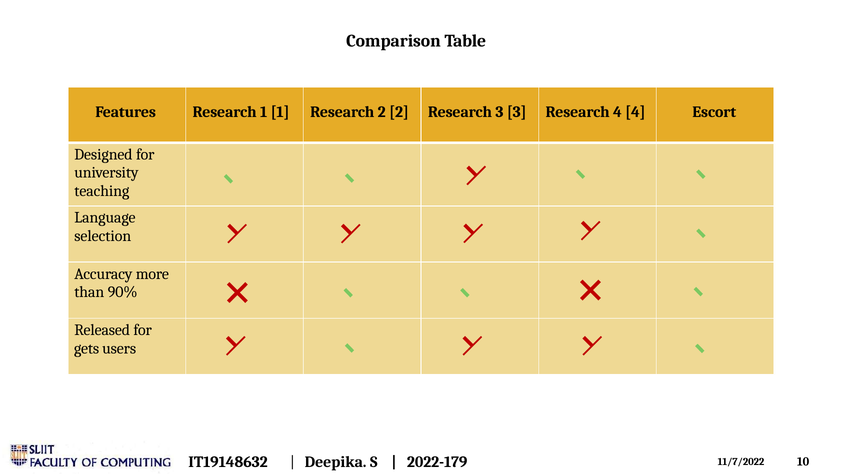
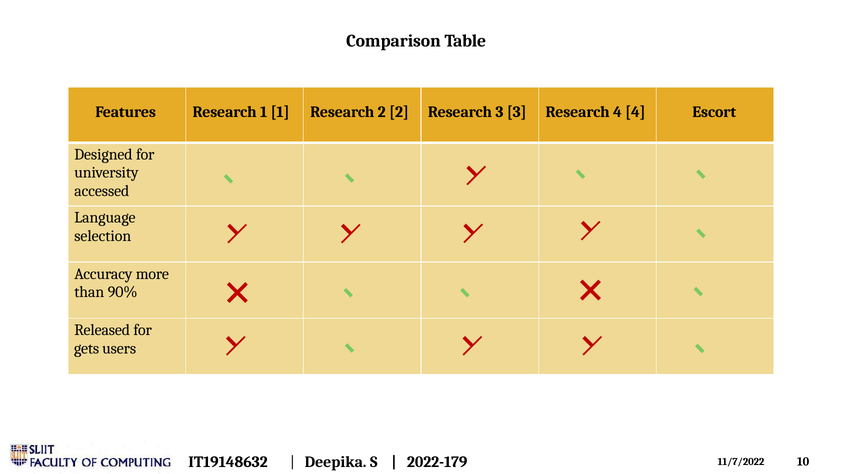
teaching: teaching -> accessed (102, 191)
